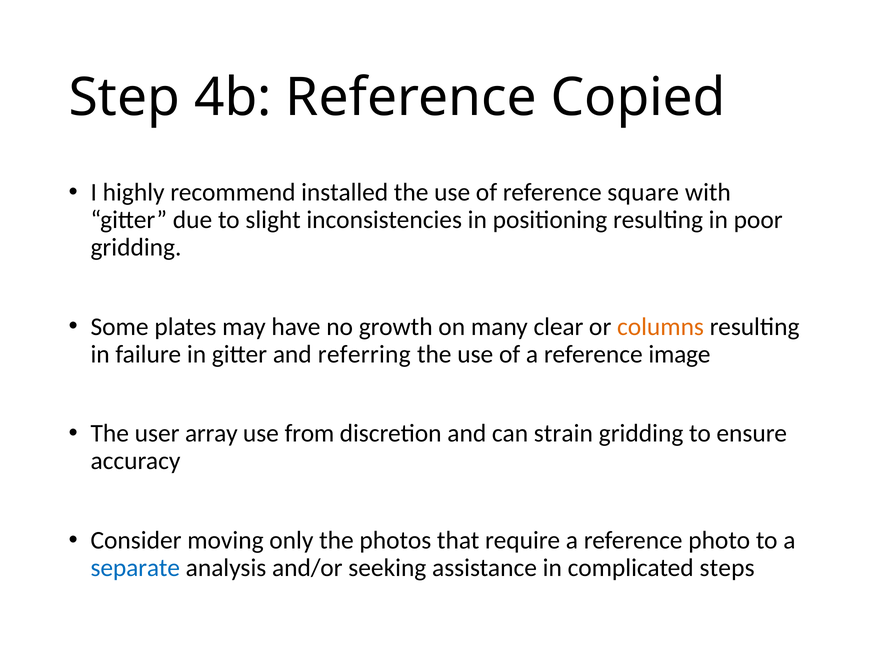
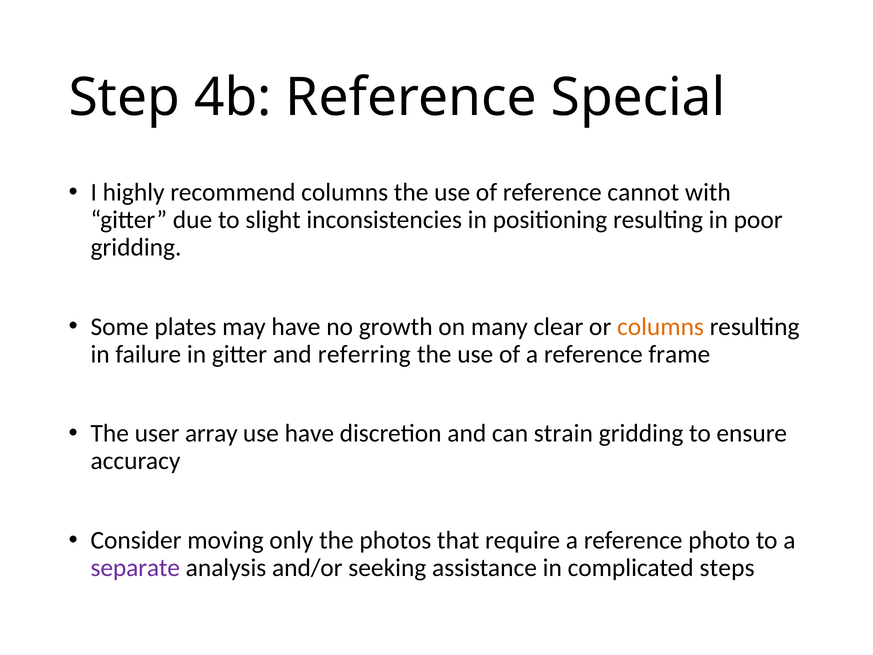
Copied: Copied -> Special (638, 98)
recommend installed: installed -> columns (345, 192)
square: square -> cannot (643, 192)
image: image -> frame (679, 354)
use from: from -> have (309, 433)
separate colour: blue -> purple (135, 568)
